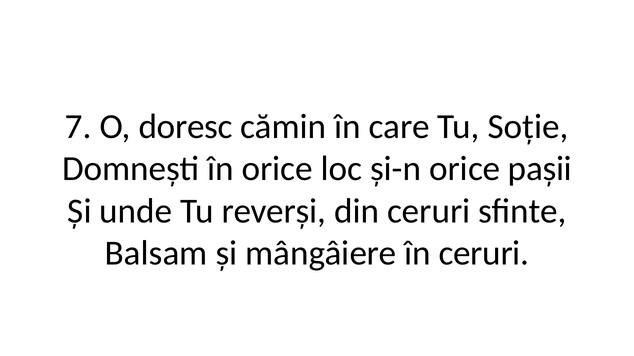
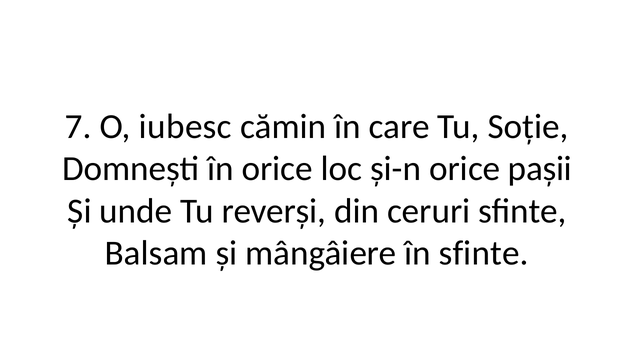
doresc: doresc -> iubesc (185, 127)
în ceruri: ceruri -> sfinte (484, 254)
